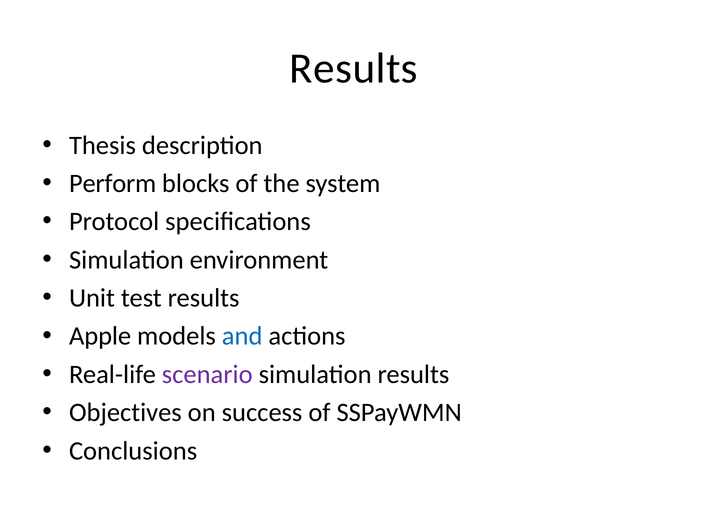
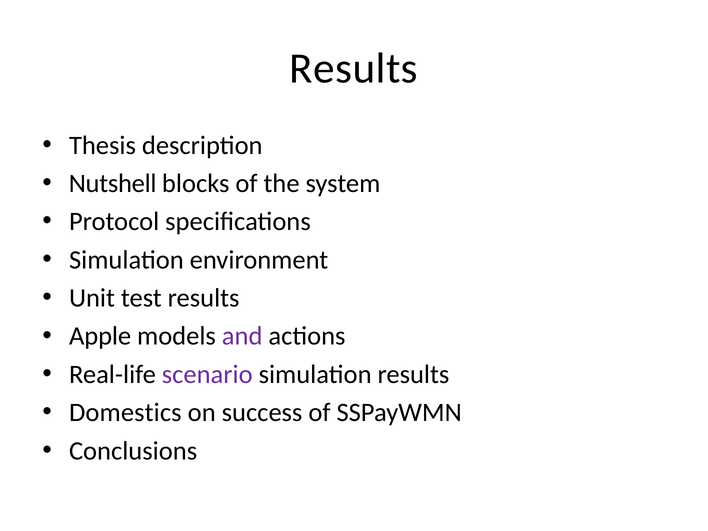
Perform: Perform -> Nutshell (113, 183)
and colour: blue -> purple (242, 336)
Objectives: Objectives -> Domestics (125, 413)
